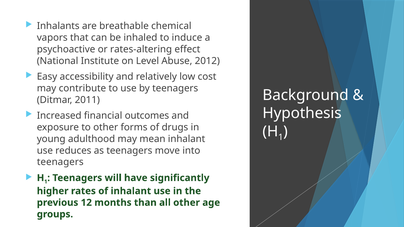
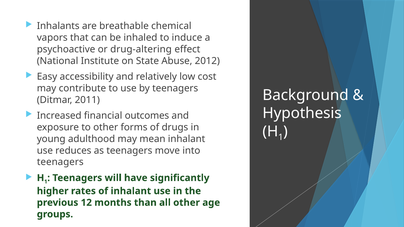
rates-altering: rates-altering -> drug-altering (141, 49)
Level: Level -> State (147, 61)
